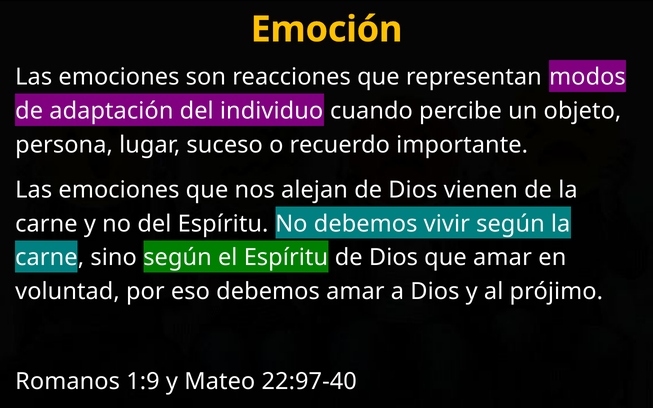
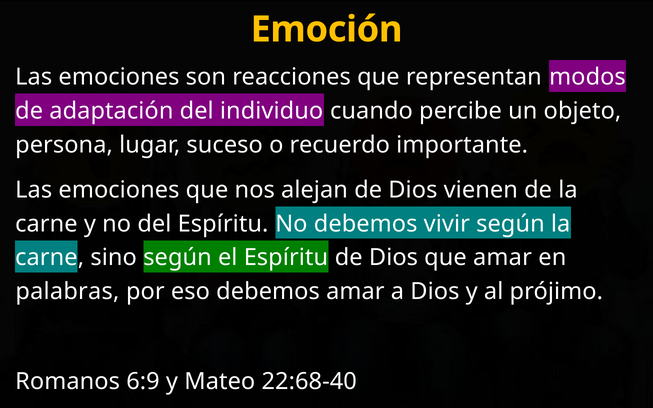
voluntad: voluntad -> palabras (67, 292)
1:9: 1:9 -> 6:9 (143, 381)
22:97-40: 22:97-40 -> 22:68-40 (309, 381)
